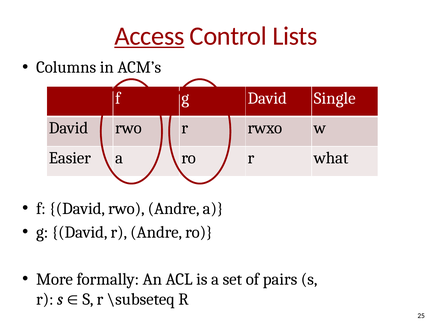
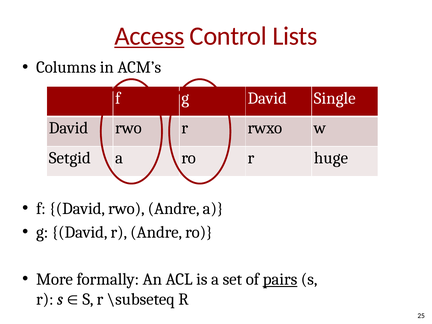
Easier: Easier -> Setgid (70, 158)
what: what -> huge (331, 158)
pairs underline: none -> present (280, 279)
